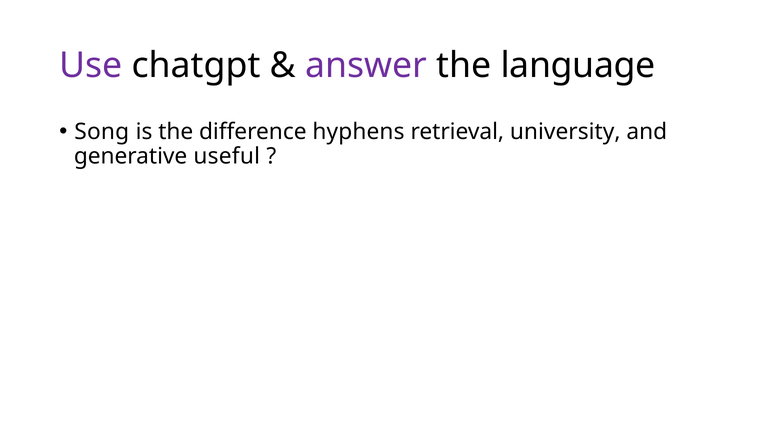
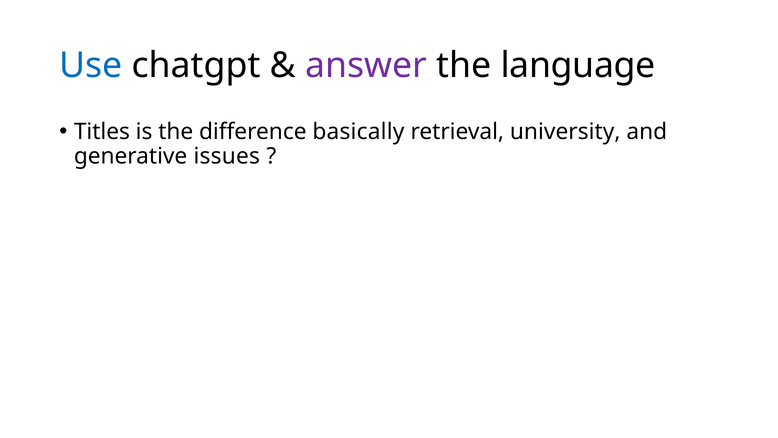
Use colour: purple -> blue (91, 65)
Song: Song -> Titles (102, 132)
hyphens: hyphens -> basically (358, 132)
useful: useful -> issues (227, 156)
